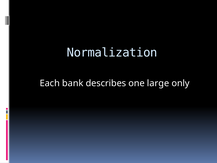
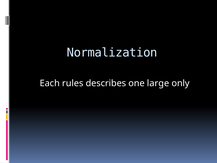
bank: bank -> rules (73, 83)
